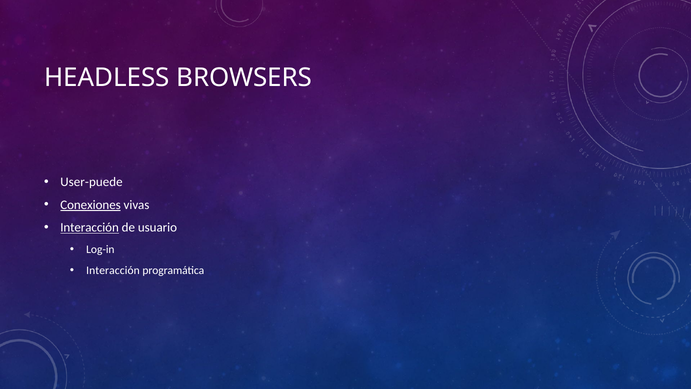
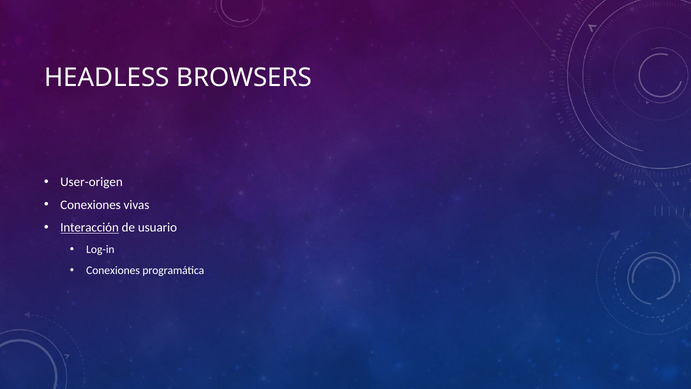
User-puede: User-puede -> User-origen (91, 182)
Conexiones underline: present -> none (91, 205)
Interacción: Interacción -> Conexiones (113, 270)
